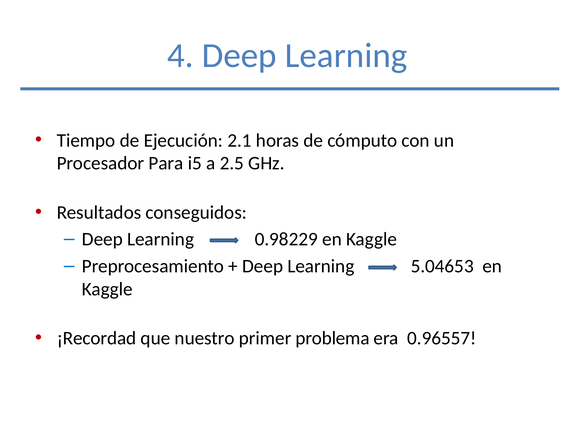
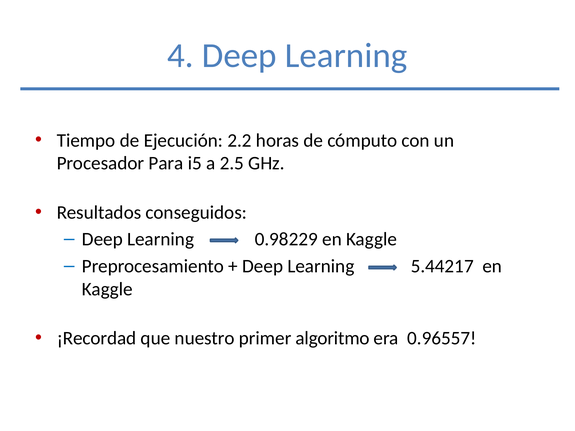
2.1: 2.1 -> 2.2 (239, 140)
5.04653: 5.04653 -> 5.44217 (442, 266)
problema: problema -> algoritmo (333, 339)
